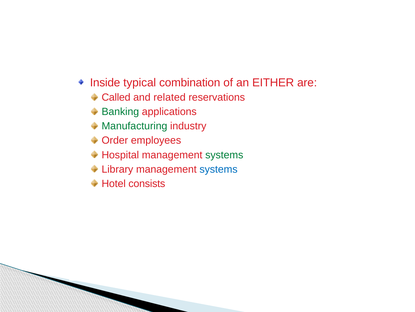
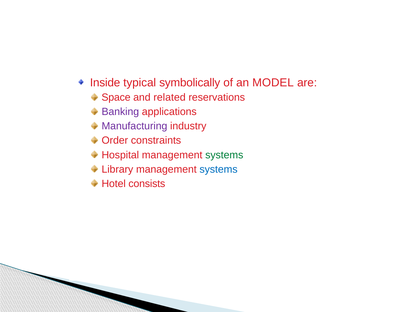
combination: combination -> symbolically (190, 82)
EITHER: EITHER -> MODEL (273, 82)
Called: Called -> Space (116, 97)
Banking colour: green -> purple (120, 112)
Manufacturing colour: green -> purple (134, 126)
employees: employees -> constraints (156, 140)
